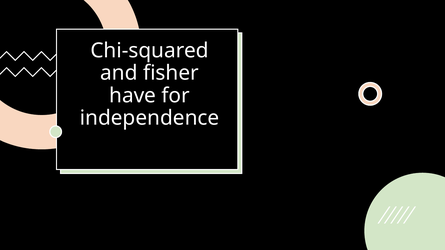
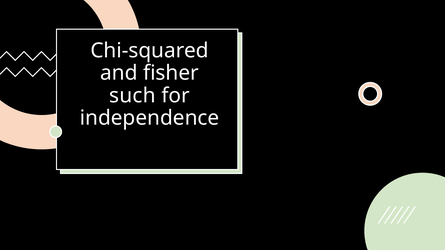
have: have -> such (133, 96)
